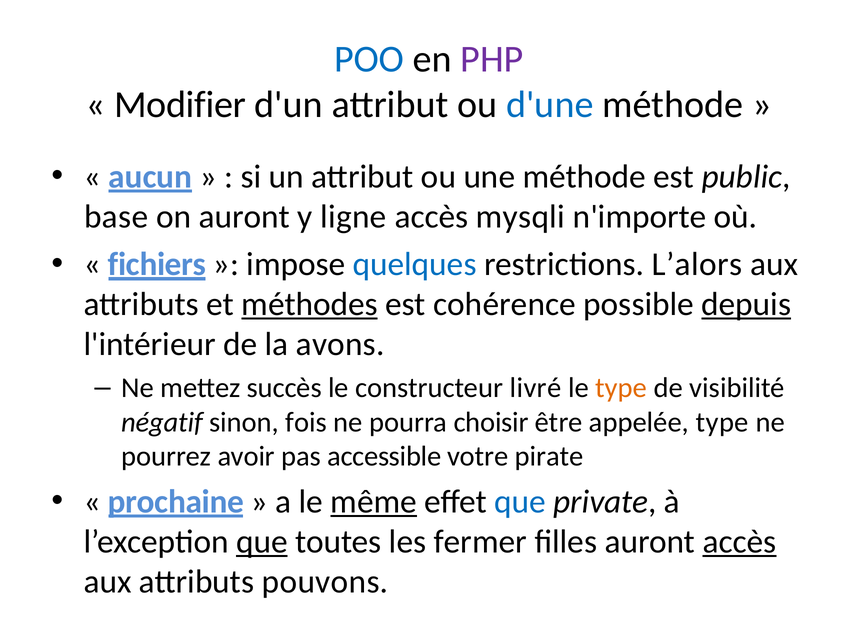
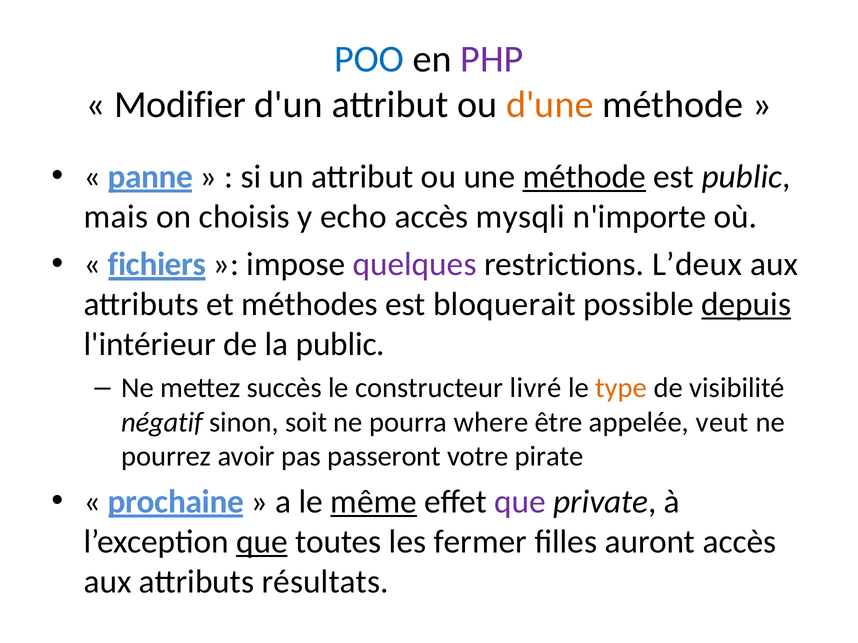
d'une colour: blue -> orange (550, 105)
aucun: aucun -> panne (150, 177)
méthode underline: none -> present (584, 177)
base: base -> mais (116, 217)
on auront: auront -> choisis (244, 217)
ligne: ligne -> echo (353, 217)
quelques colour: blue -> purple (415, 265)
L’alors: L’alors -> L’deux (697, 265)
méthodes underline: present -> none (310, 305)
cohérence: cohérence -> bloquerait (504, 305)
la avons: avons -> public (340, 345)
fois: fois -> soit (306, 423)
choisir: choisir -> where (491, 423)
appelée type: type -> veut (722, 423)
accessible: accessible -> passeront (384, 457)
que colour: blue -> purple (520, 502)
accès underline: present -> none (739, 542)
pouvons: pouvons -> résultats (325, 582)
